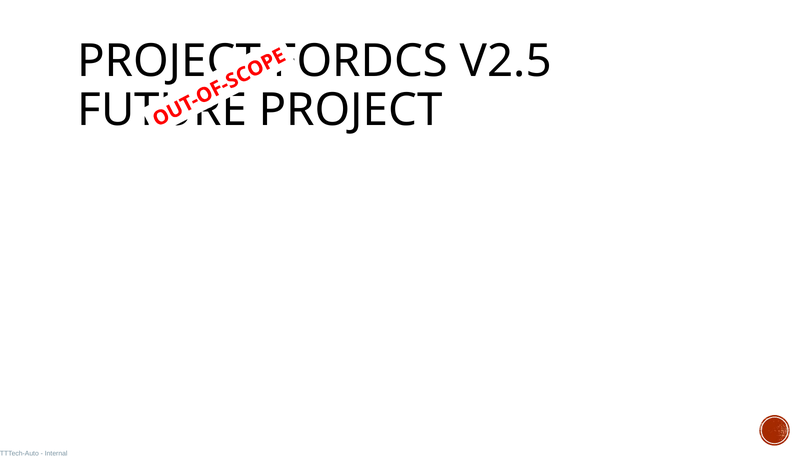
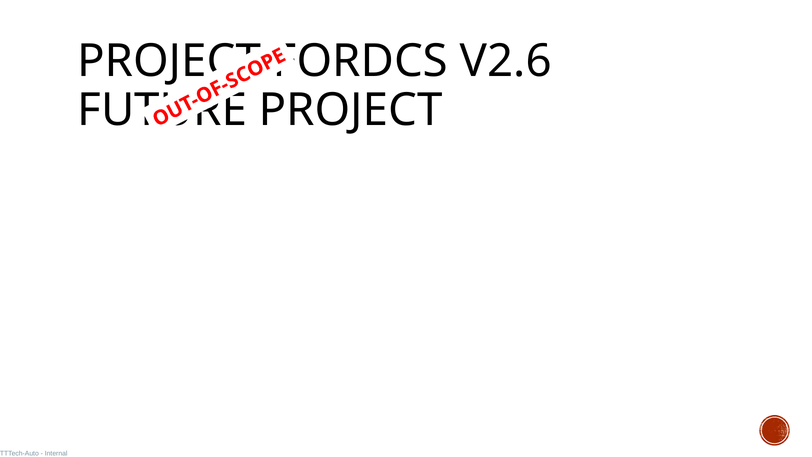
V2.5: V2.5 -> V2.6 (506, 61)
